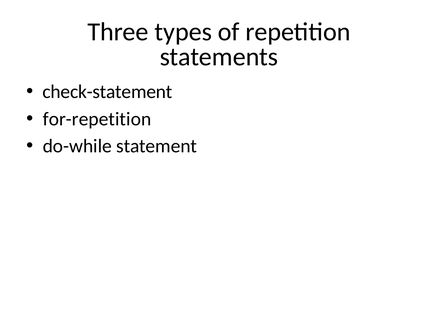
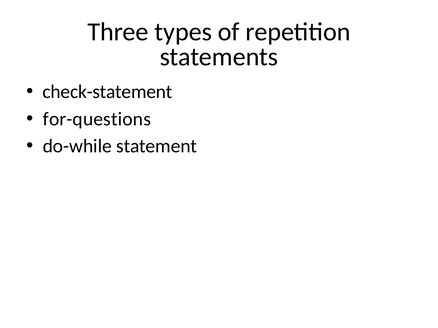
for-repetition: for-repetition -> for-questions (97, 119)
